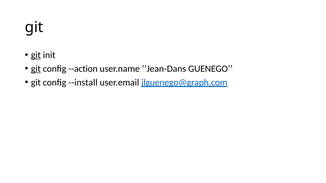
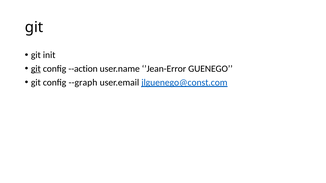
git underline: present -> none (36, 55)
’Jean-Dans: ’Jean-Dans -> ’Jean-Error (164, 69)
--install: --install -> --graph (83, 83)
jlguenego@graph.com: jlguenego@graph.com -> jlguenego@const.com (184, 83)
